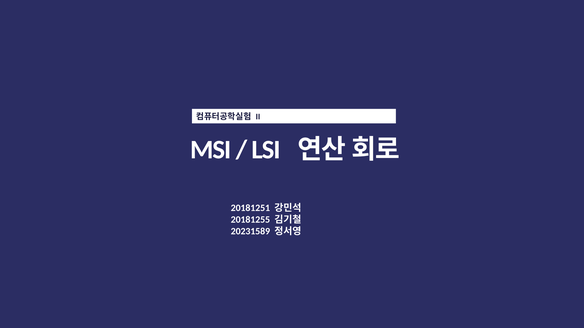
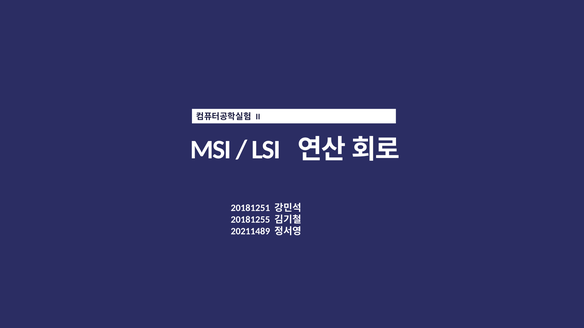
20231589: 20231589 -> 20211489 (250, 232)
